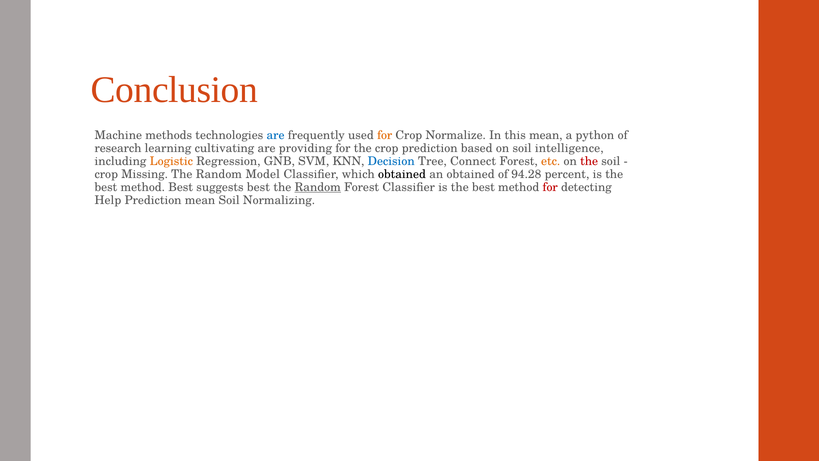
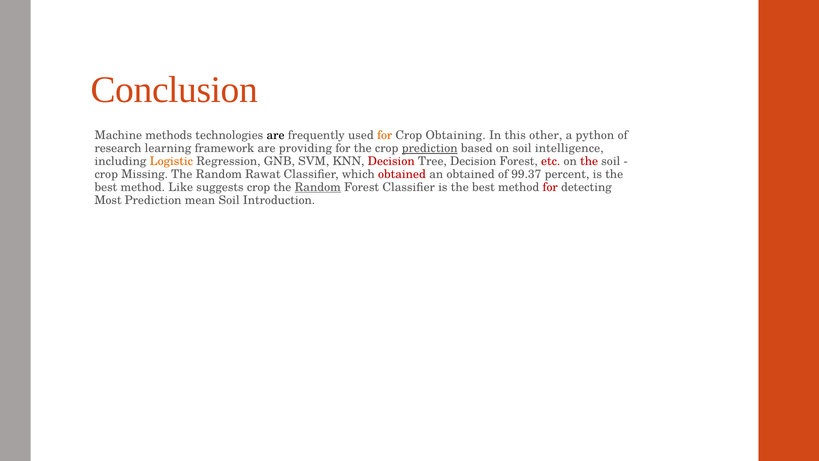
are colour: blue -> black (276, 135)
Normalize: Normalize -> Obtaining (456, 135)
this mean: mean -> other (546, 135)
cultivating: cultivating -> framework (225, 148)
prediction underline: none -> present (430, 148)
Decision colour: blue -> red (391, 161)
Tree Connect: Connect -> Decision (473, 161)
etc colour: orange -> red (551, 161)
Model: Model -> Rawat (263, 174)
obtained colour: black -> red (402, 174)
94.28: 94.28 -> 99.37 (526, 174)
method Best: Best -> Like (181, 187)
suggests best: best -> crop (259, 187)
Help: Help -> Most (108, 200)
Normalizing: Normalizing -> Introduction (279, 200)
